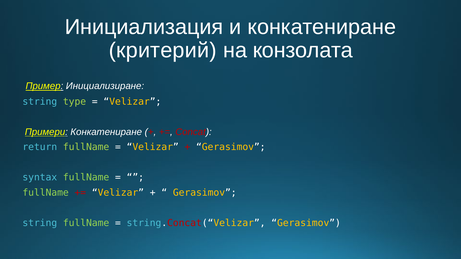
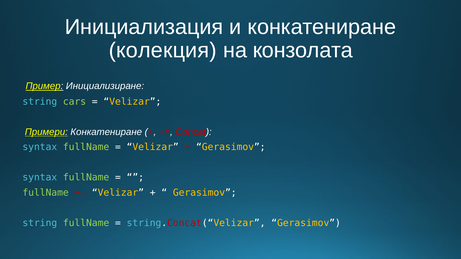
критерий: критерий -> колекция (163, 50)
type: type -> cars (75, 102)
return: return -> syntax (40, 147)
